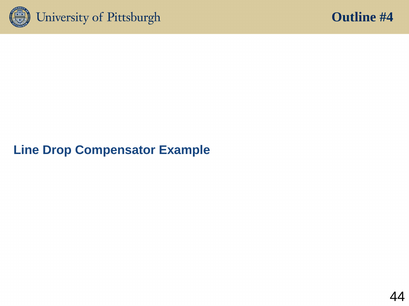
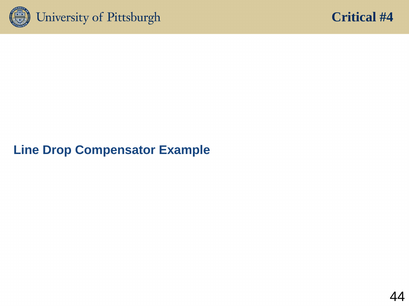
Outline: Outline -> Critical (354, 17)
